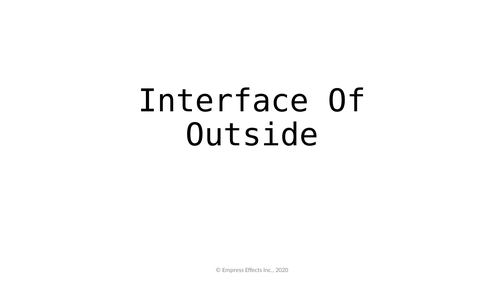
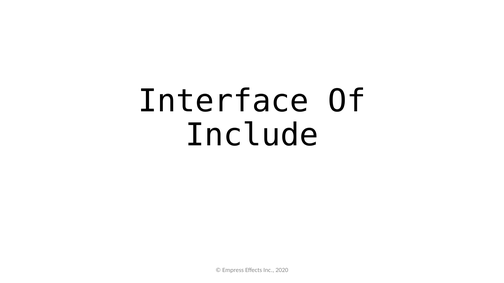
Outside: Outside -> Include (252, 135)
